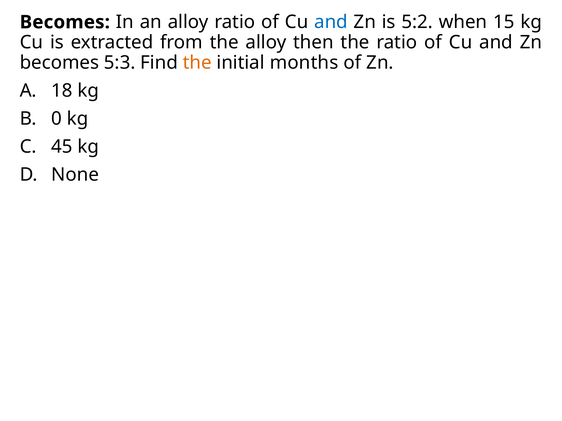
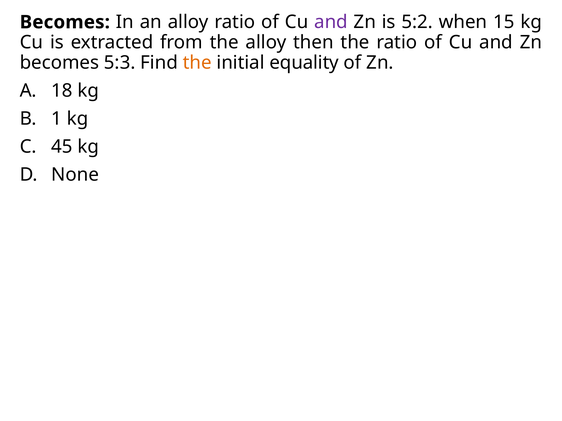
and colour: blue -> purple (331, 22)
months: months -> equality (304, 63)
0: 0 -> 1 (57, 119)
